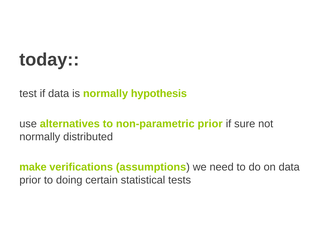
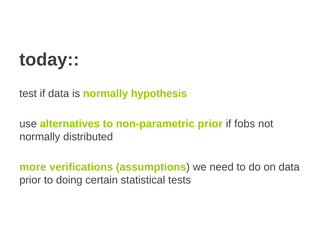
sure: sure -> fobs (245, 124)
make: make -> more (33, 167)
